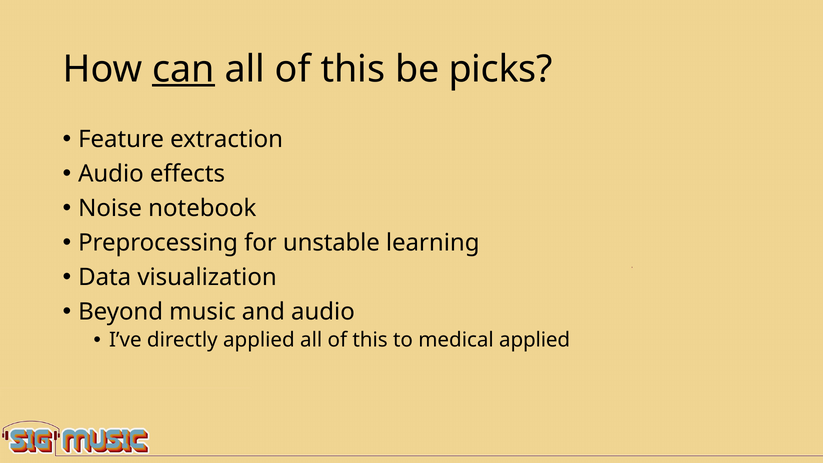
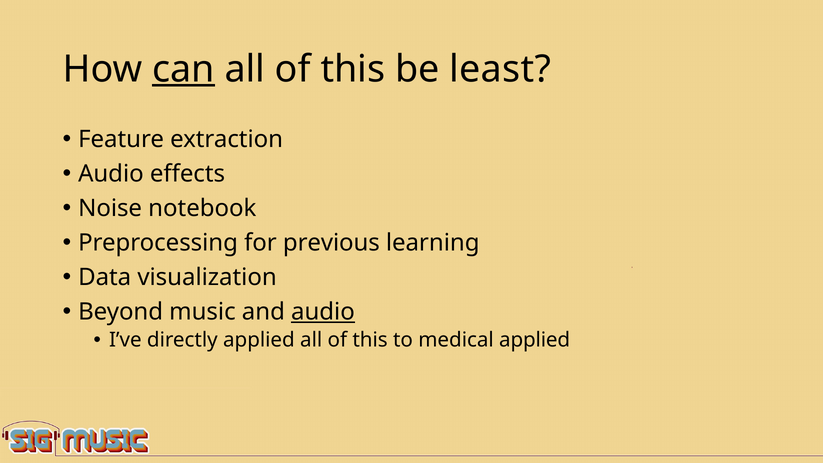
picks: picks -> least (500, 69)
unstable: unstable -> previous (331, 243)
audio underline: none -> present (323, 312)
